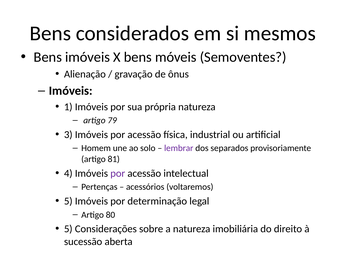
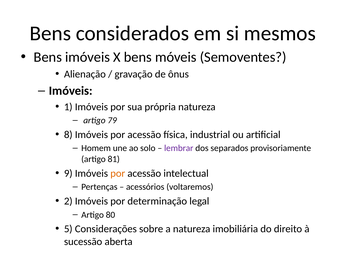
3: 3 -> 8 (68, 135)
4: 4 -> 9 (68, 174)
por colour: purple -> orange (118, 174)
5: 5 -> 2 (68, 202)
